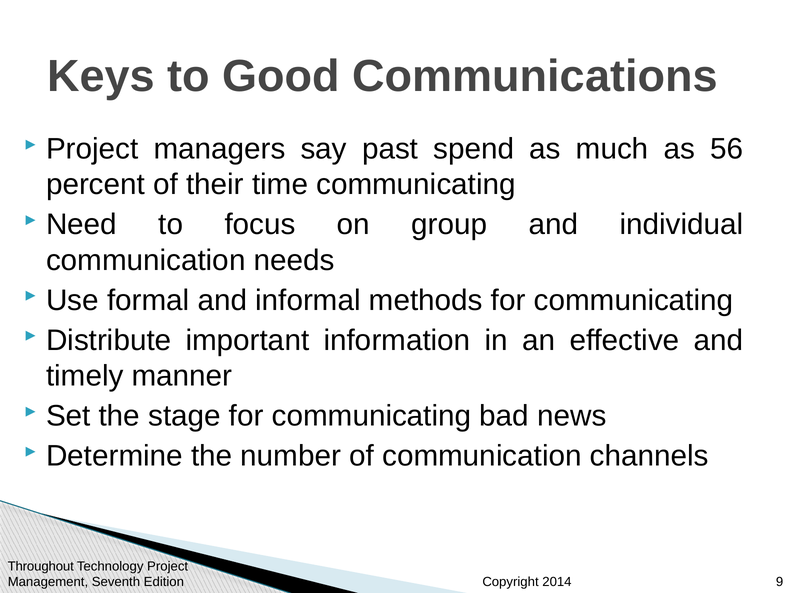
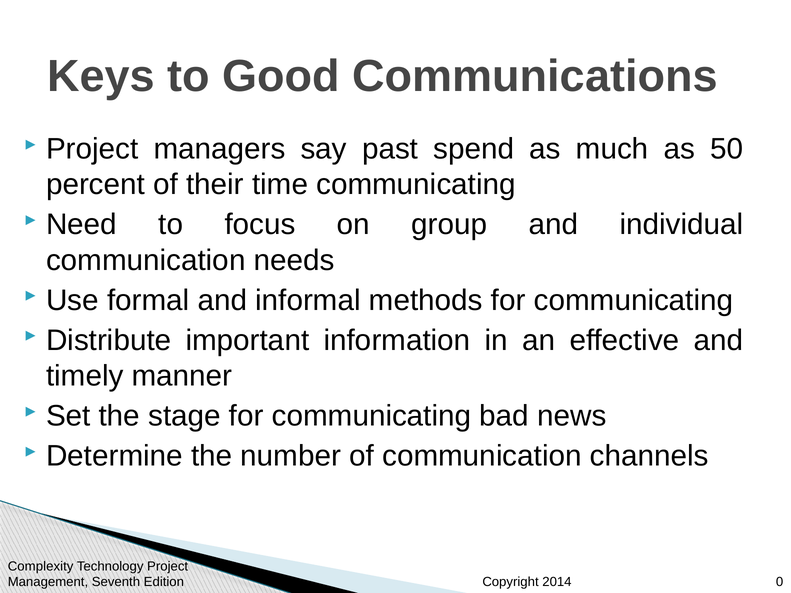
56: 56 -> 50 (727, 149)
Throughout: Throughout -> Complexity (41, 567)
9: 9 -> 0 (780, 582)
